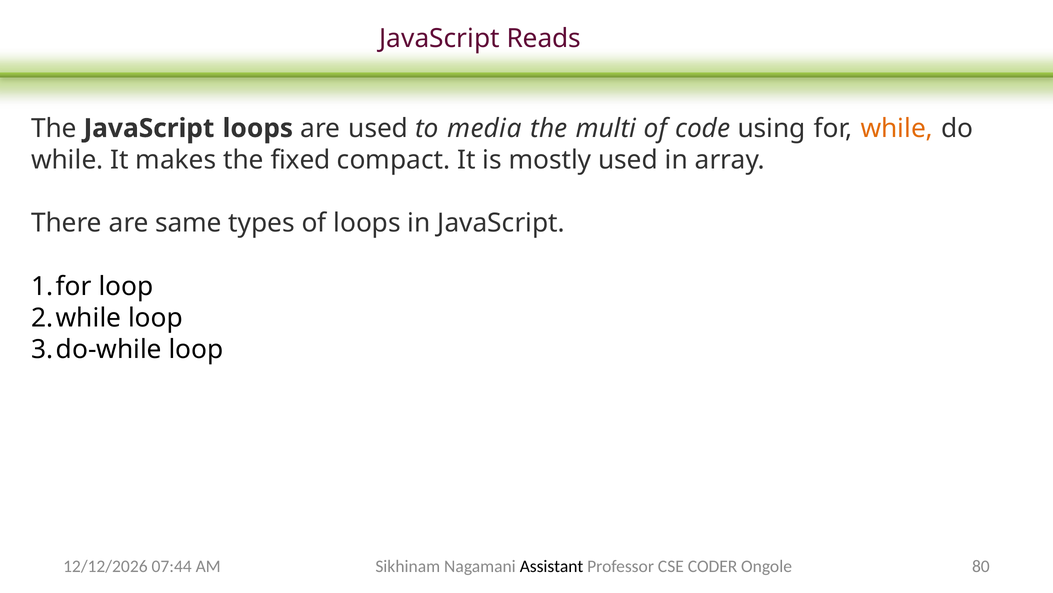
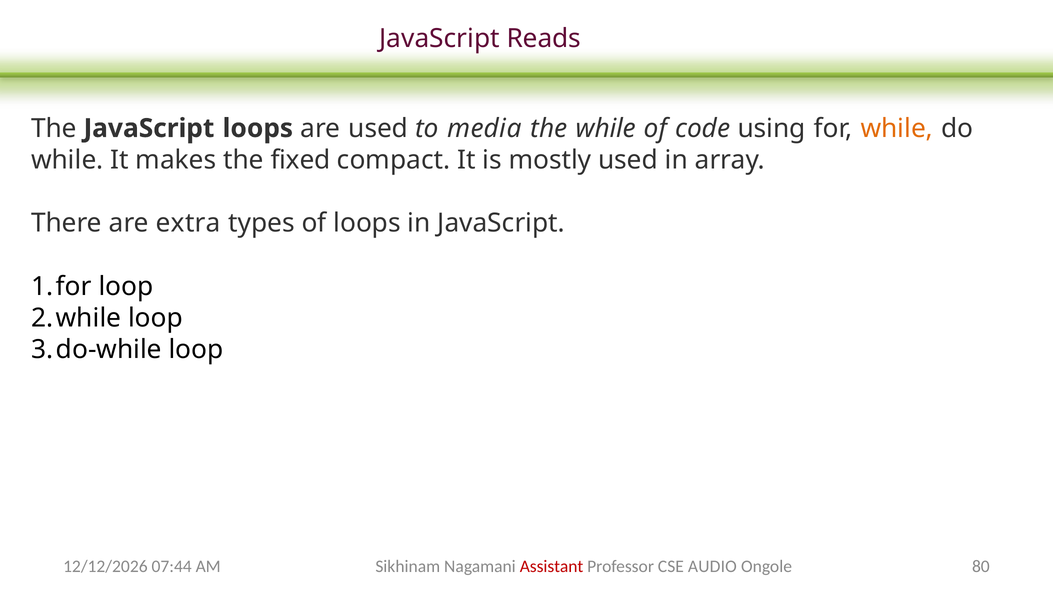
the multi: multi -> while (606, 128)
same: same -> extra (188, 223)
Assistant colour: black -> red (552, 566)
CODER: CODER -> AUDIO (712, 566)
